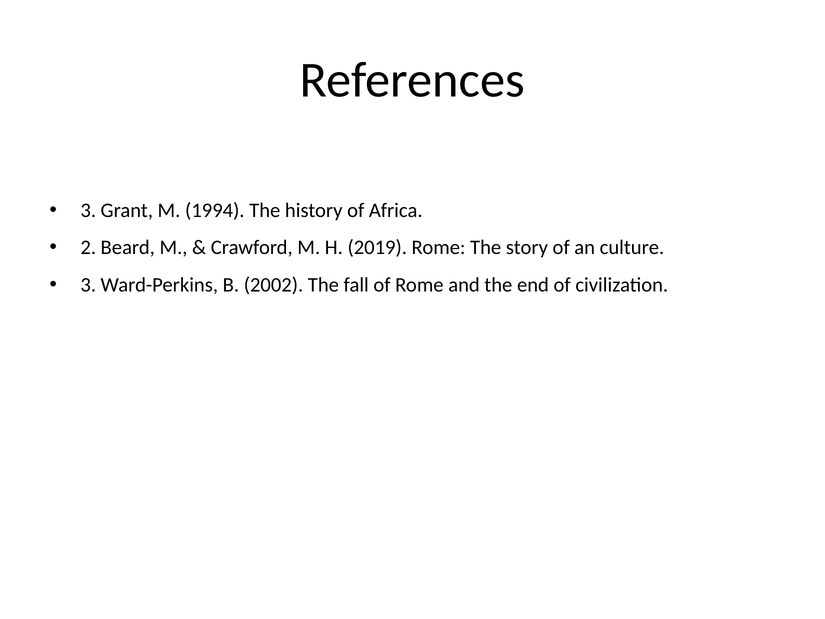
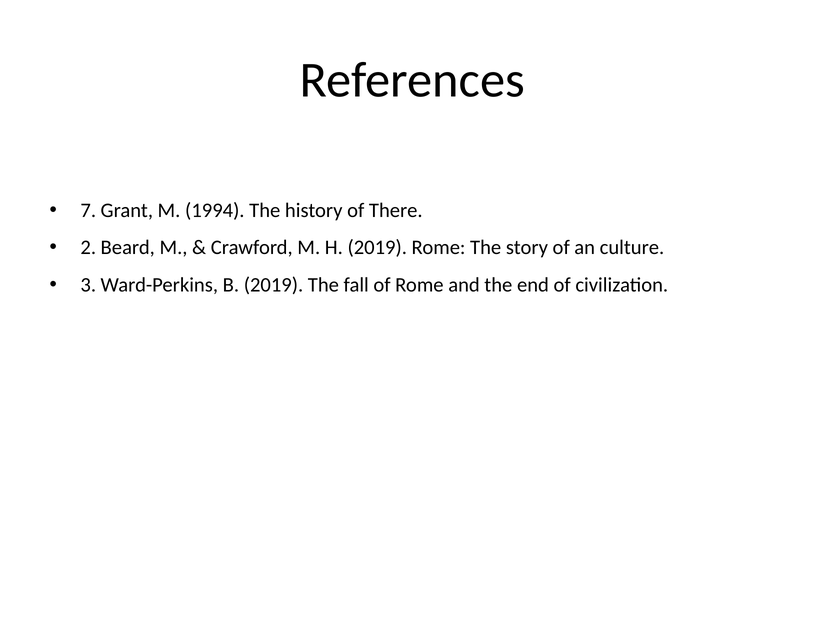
3: 3 -> 7 (88, 210)
Africa: Africa -> There (396, 210)
B 2002: 2002 -> 2019 (273, 285)
